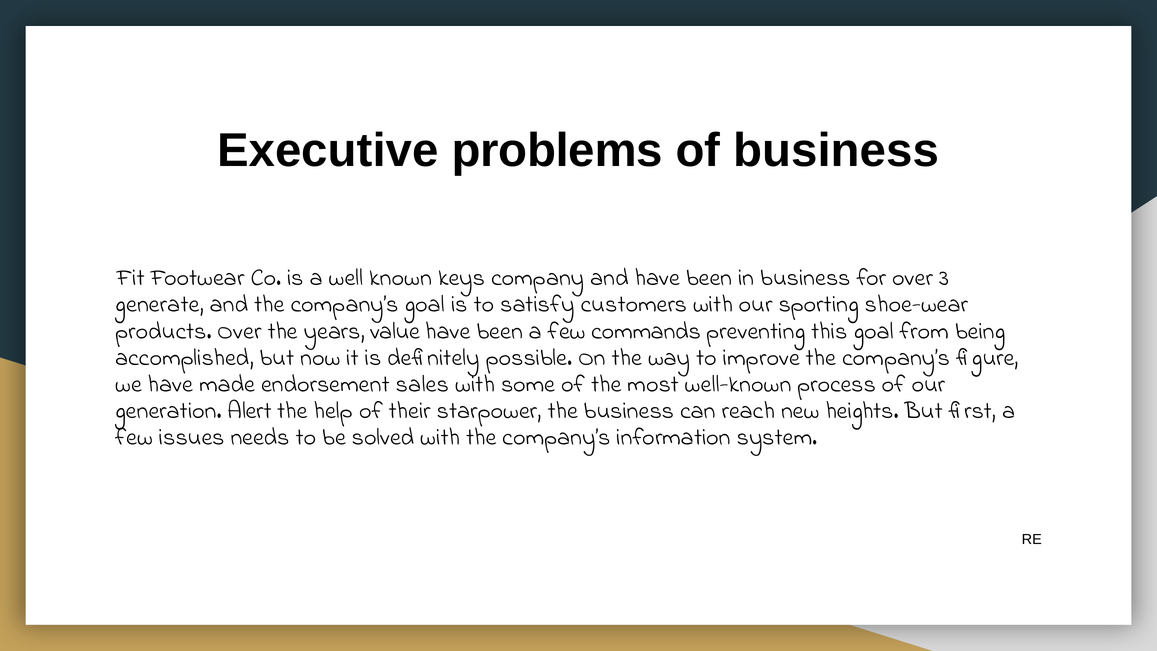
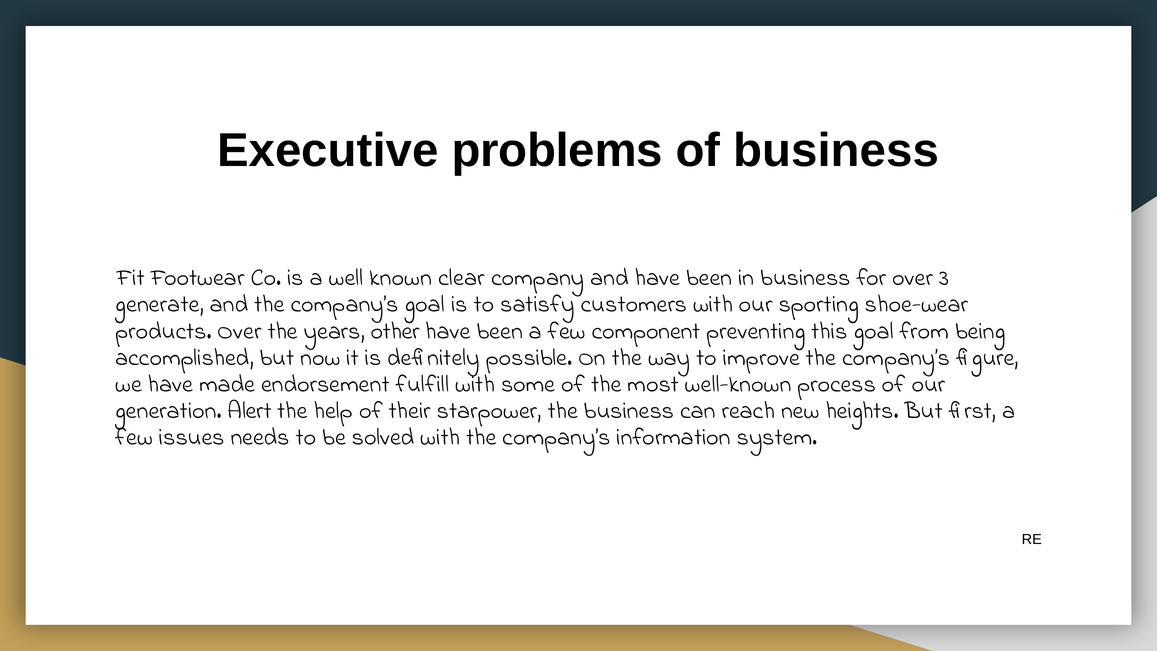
keys: keys -> clear (462, 277)
value: value -> other (395, 330)
commands: commands -> component (646, 330)
sales: sales -> fulfill (423, 384)
